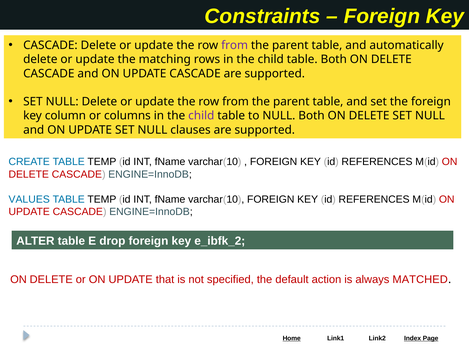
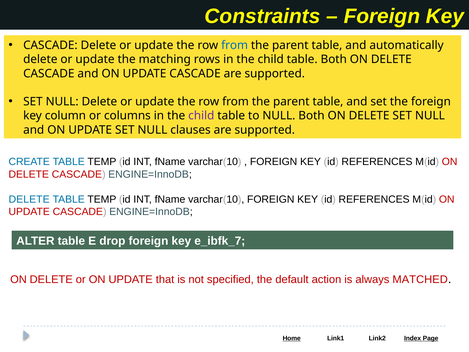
from colour: purple -> blue (235, 45)
VALUES: VALUES -> DELETE (29, 199)
e_ibfk_2: e_ibfk_2 -> e_ibfk_7 (220, 241)
